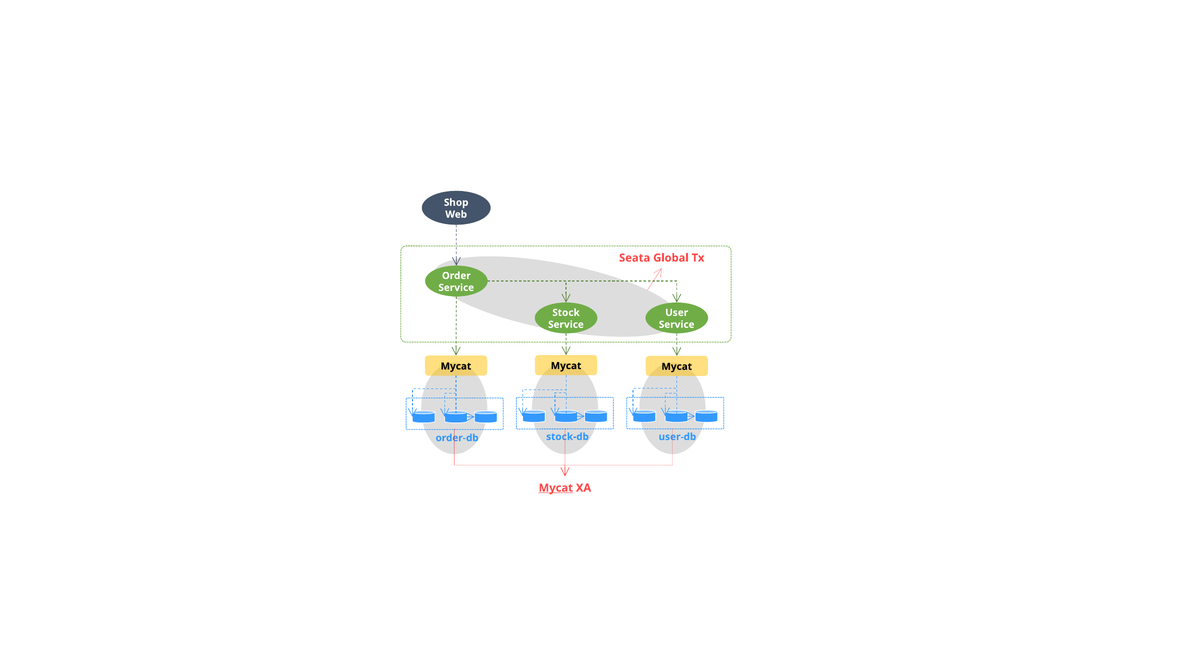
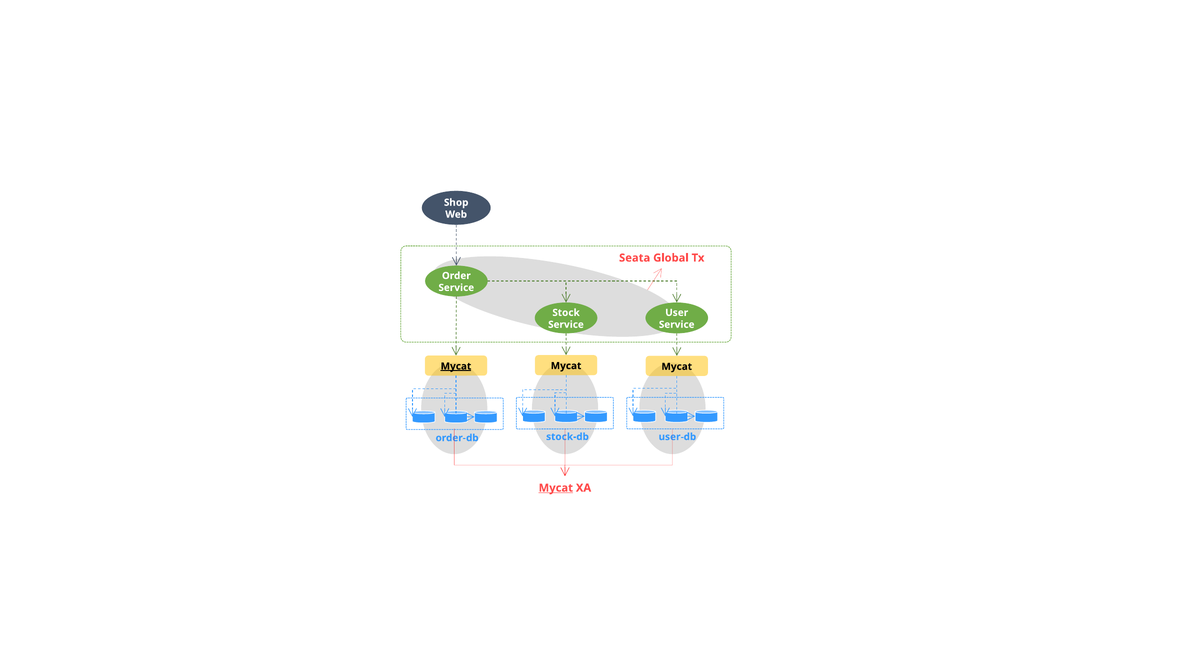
Mycat underline: none -> present (456, 367)
